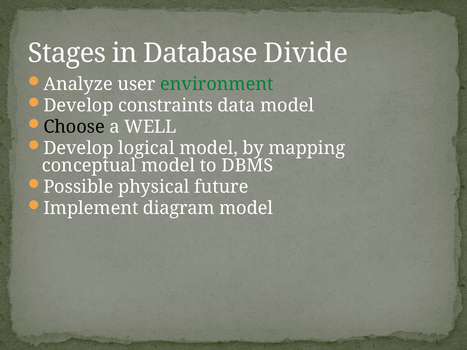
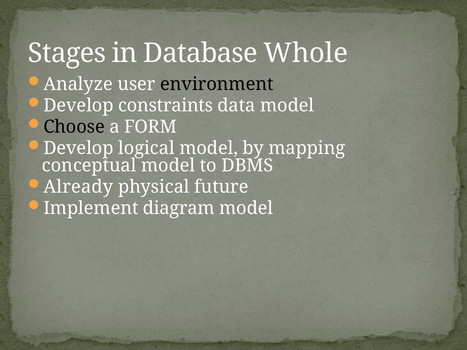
Divide: Divide -> Whole (306, 53)
environment colour: green -> black (217, 84)
WELL: WELL -> FORM (150, 127)
Possible: Possible -> Already (78, 187)
